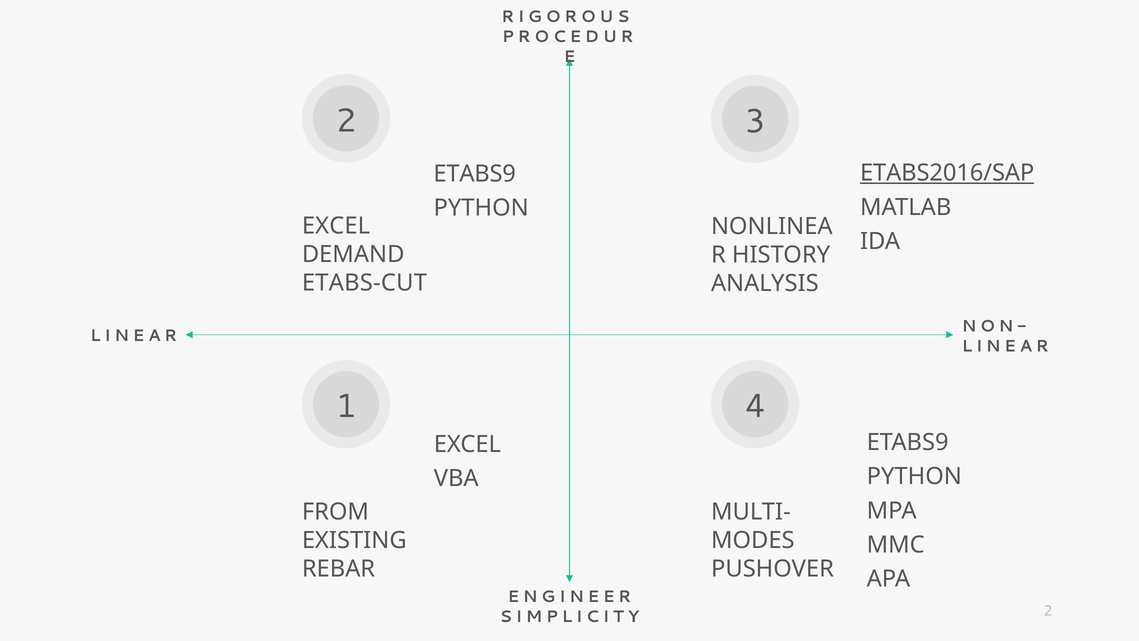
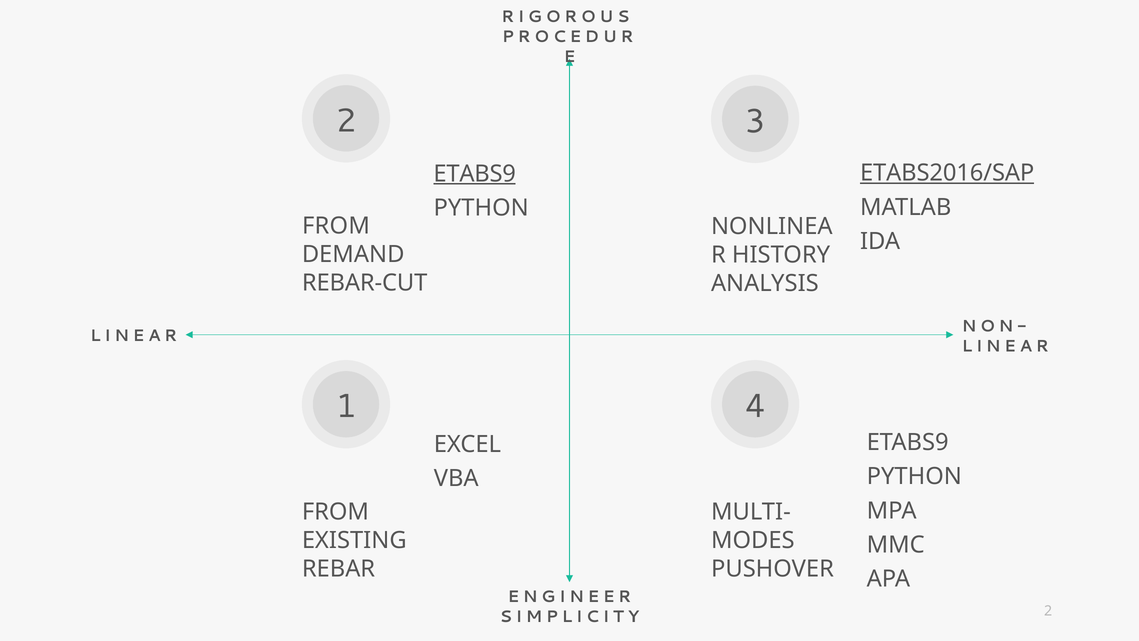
ETABS9 underline: none -> present (475, 174)
EXCEL: EXCEL -> FROM (336, 226)
ETABS-CUT: ETABS-CUT -> REBAR-CUT (365, 283)
